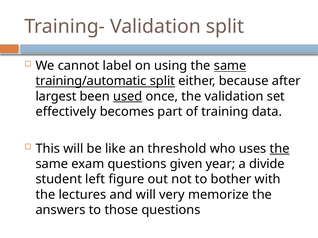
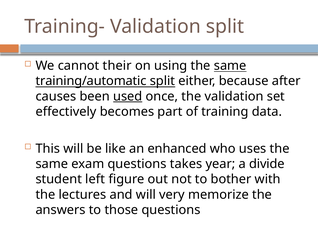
label: label -> their (117, 66)
largest: largest -> causes (56, 97)
threshold: threshold -> enhanced (177, 149)
the underline: present -> none (280, 149)
given: given -> takes (186, 164)
